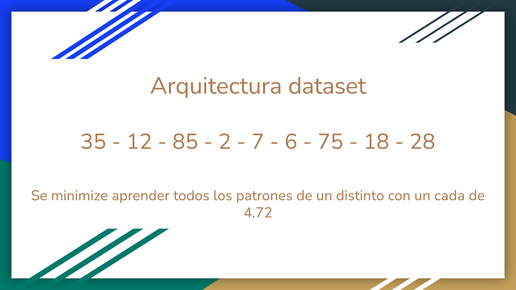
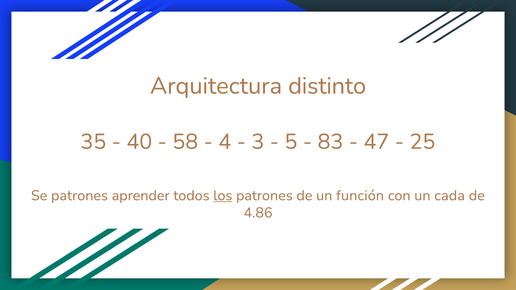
dataset: dataset -> distinto (327, 86)
12: 12 -> 40 (139, 142)
85: 85 -> 58 (185, 142)
2: 2 -> 4 (225, 142)
7: 7 -> 3 (258, 142)
6: 6 -> 5 (291, 142)
75: 75 -> 83 (330, 142)
18: 18 -> 47 (376, 142)
28: 28 -> 25 (422, 142)
Se minimize: minimize -> patrones (80, 196)
los underline: none -> present (223, 196)
distinto: distinto -> función (360, 196)
4.72: 4.72 -> 4.86 (258, 213)
